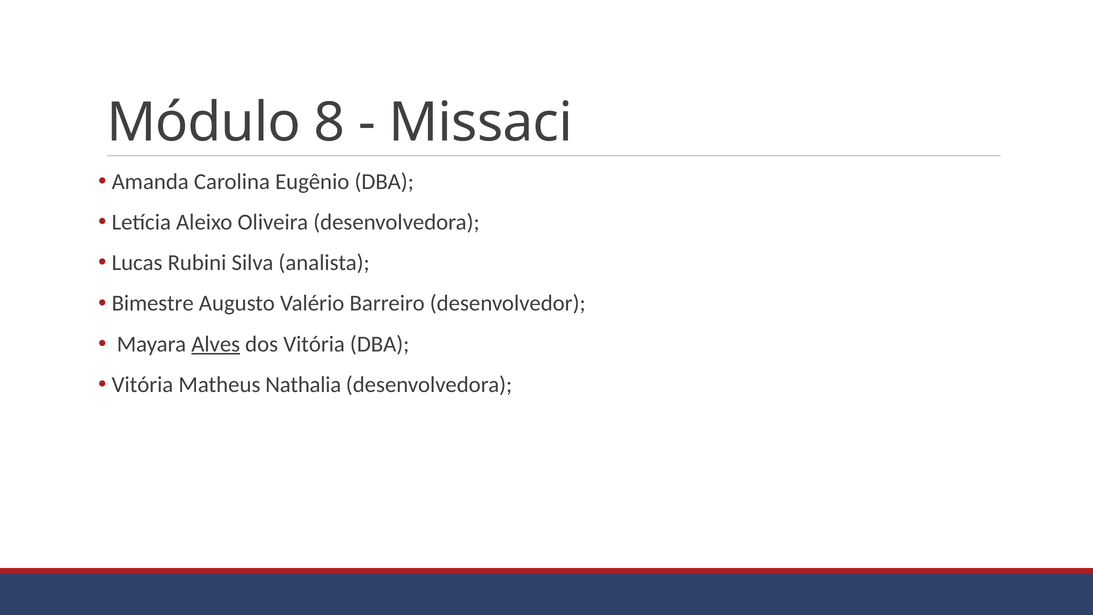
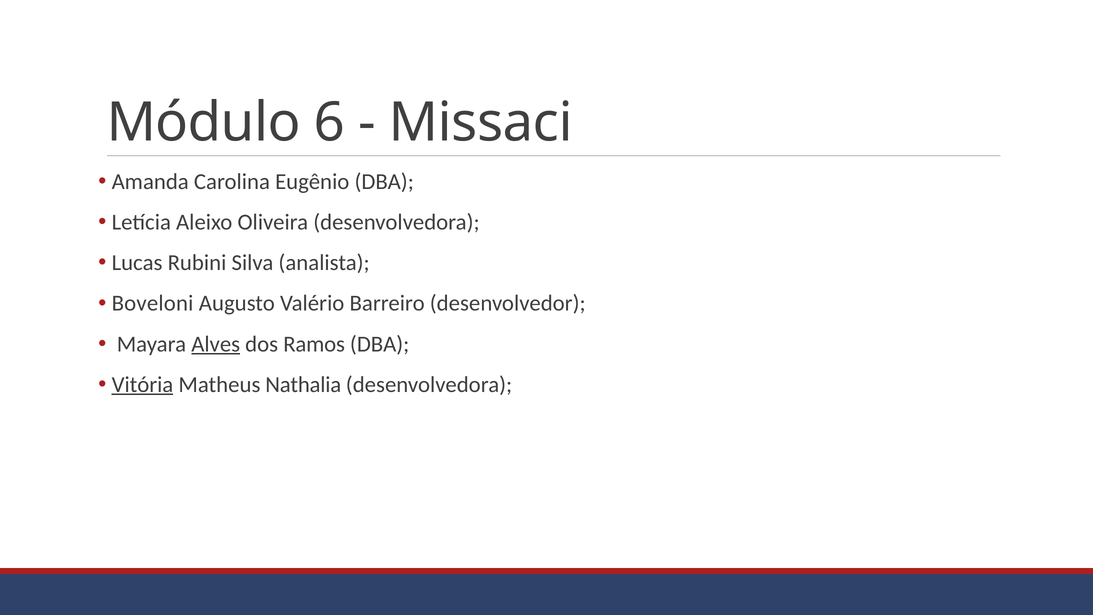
8: 8 -> 6 (329, 122)
Bimestre: Bimestre -> Boveloni (153, 303)
dos Vitória: Vitória -> Ramos (314, 344)
Vitória underline: none -> present (142, 384)
